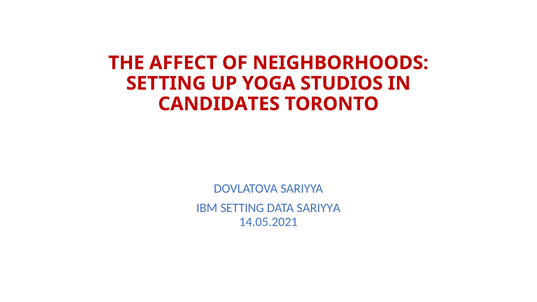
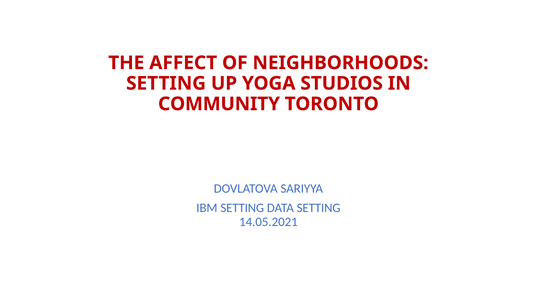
CANDIDATES: CANDIDATES -> COMMUNITY (219, 104)
DATA SARIYYA: SARIYYA -> SETTING (319, 208)
